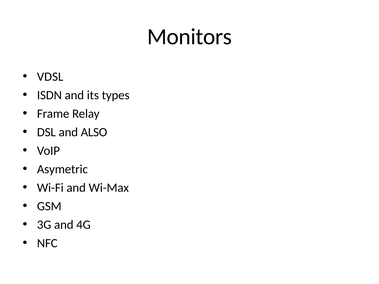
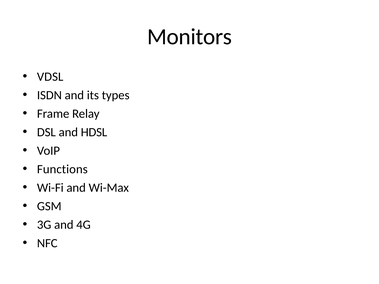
ALSO: ALSO -> HDSL (94, 132)
Asymetric: Asymetric -> Functions (62, 169)
